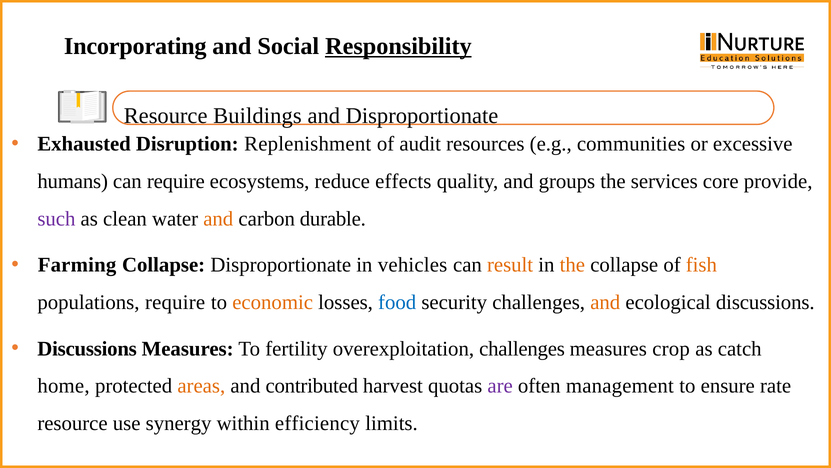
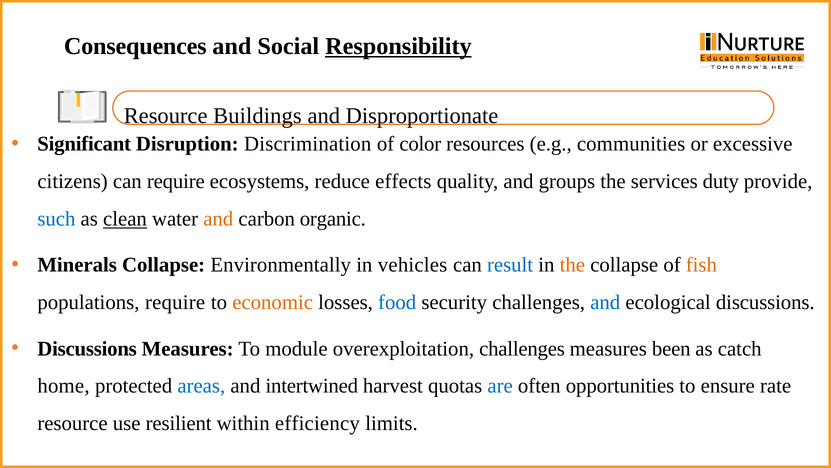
Incorporating: Incorporating -> Consequences (135, 46)
Exhausted: Exhausted -> Significant (84, 144)
Replenishment: Replenishment -> Discrimination (308, 144)
audit: audit -> color (420, 144)
humans: humans -> citizens (73, 181)
core: core -> duty (721, 181)
such colour: purple -> blue (56, 219)
clean underline: none -> present (125, 219)
durable: durable -> organic (333, 219)
Farming: Farming -> Minerals (77, 265)
Collapse Disproportionate: Disproportionate -> Environmentally (281, 265)
result colour: orange -> blue (510, 265)
and colour: orange -> blue (605, 302)
fertility: fertility -> module (296, 348)
crop: crop -> been (671, 348)
areas colour: orange -> blue (201, 386)
contributed: contributed -> intertwined (312, 386)
are colour: purple -> blue (500, 386)
management: management -> opportunities (620, 386)
synergy: synergy -> resilient (179, 423)
